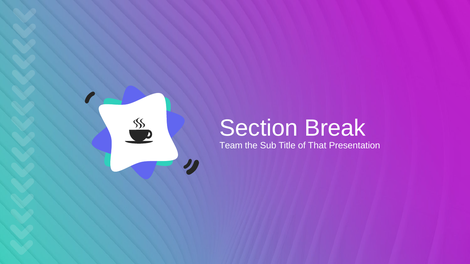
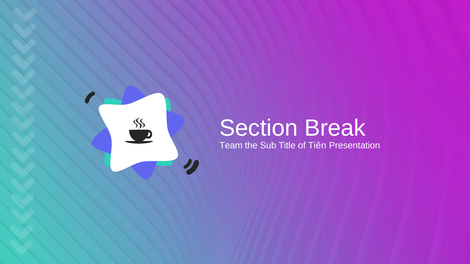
That: That -> Tiên (317, 146)
